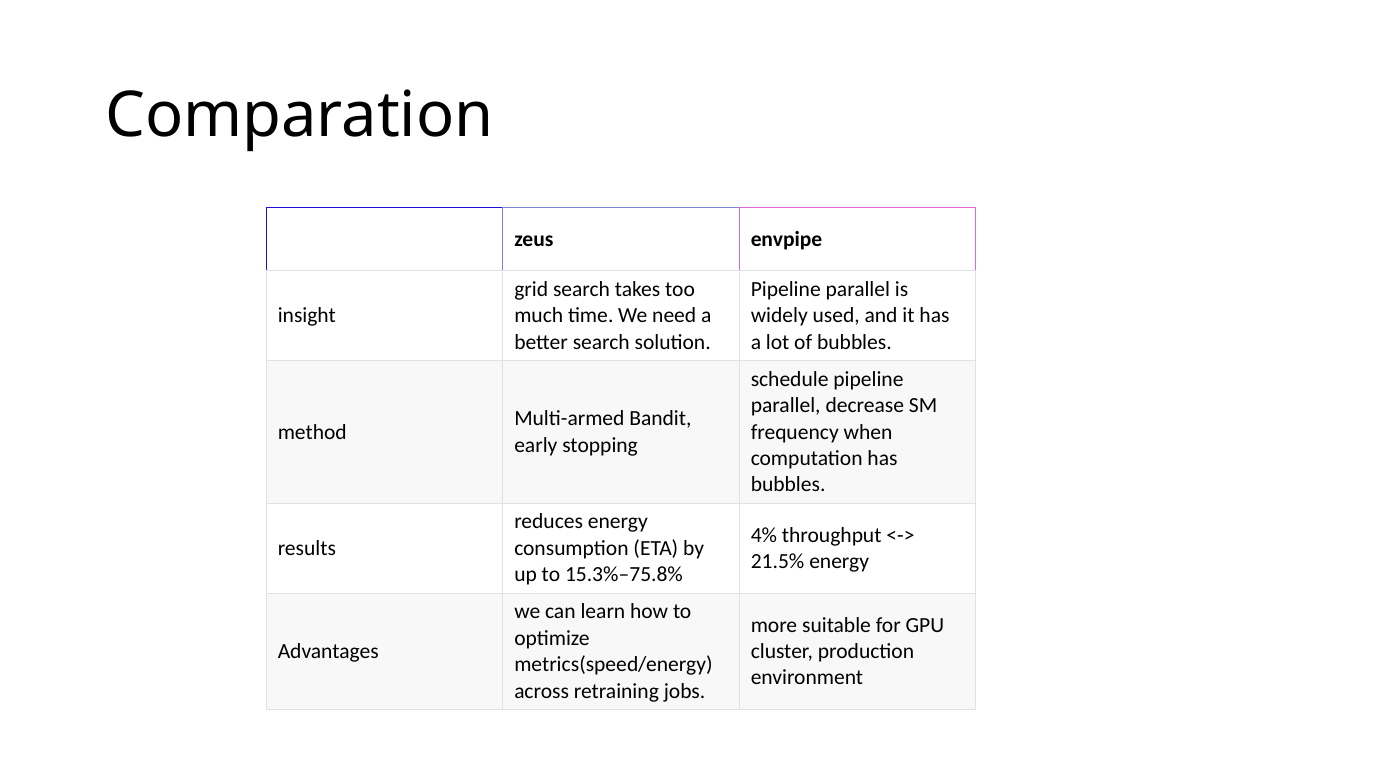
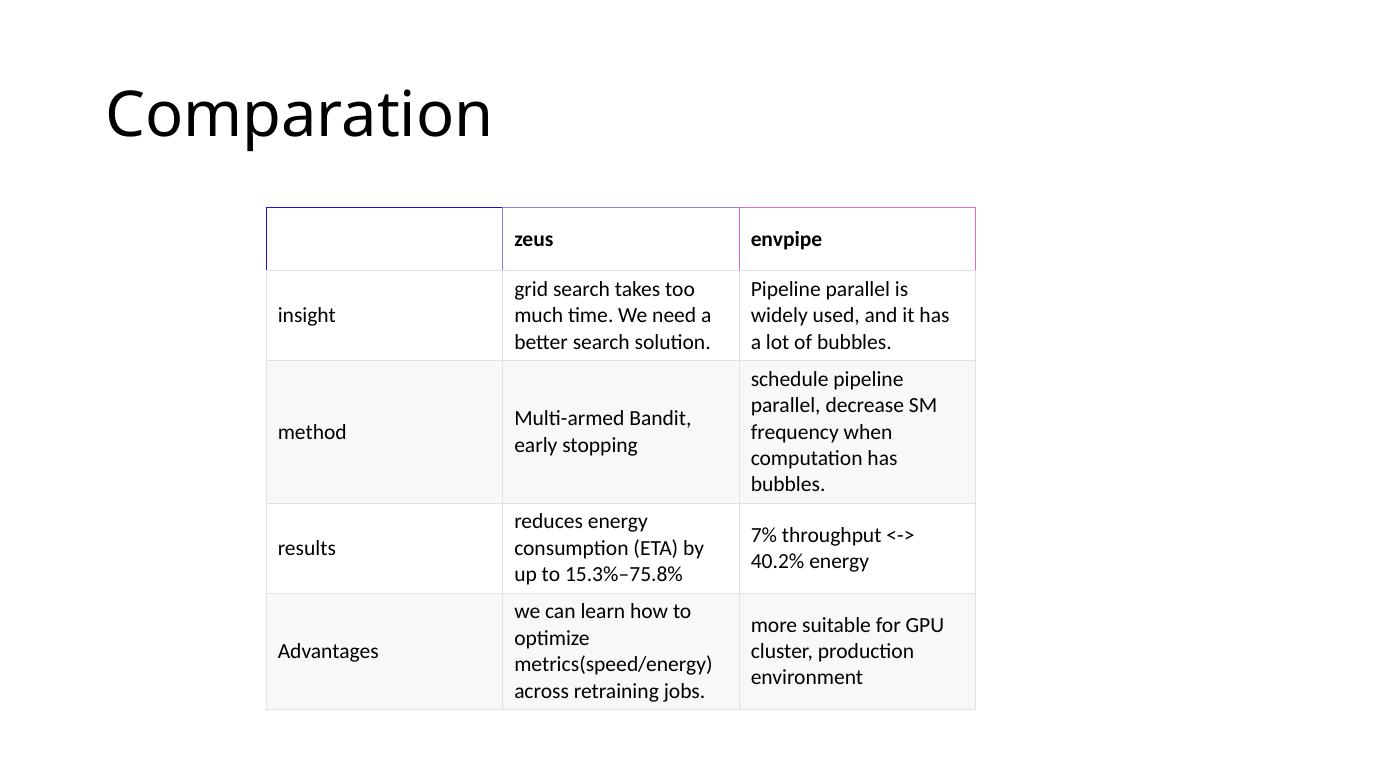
4%: 4% -> 7% (764, 535)
21.5%: 21.5% -> 40.2% (778, 562)
